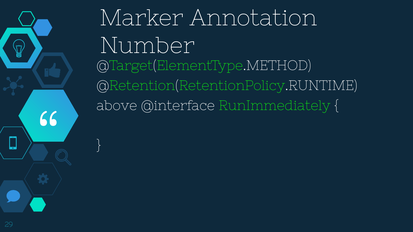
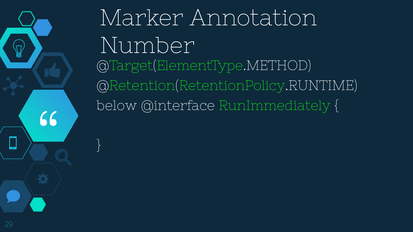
above: above -> below (117, 106)
